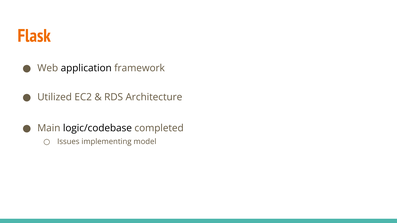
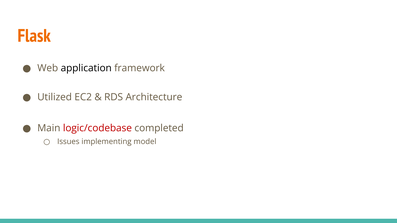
logic/codebase colour: black -> red (97, 128)
